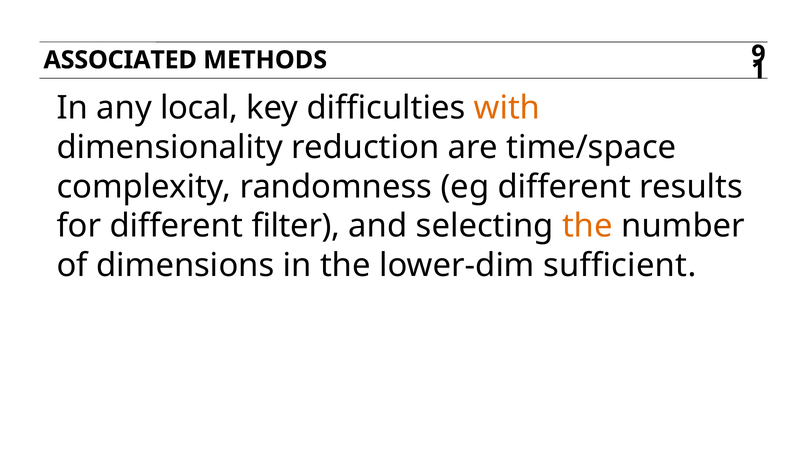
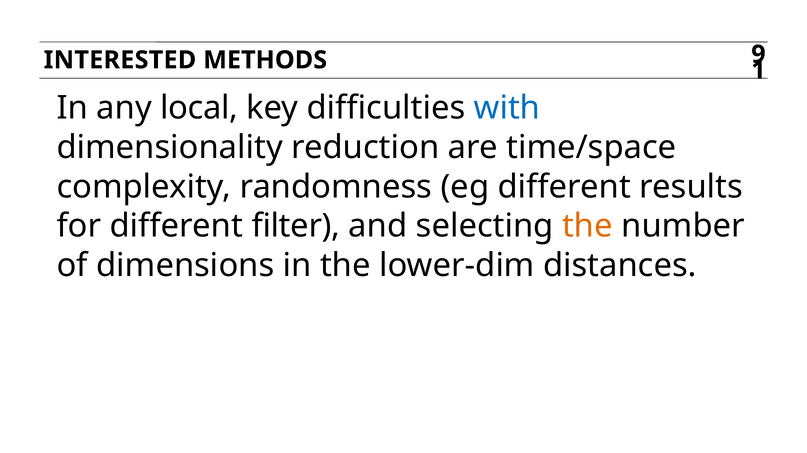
ASSOCIATED: ASSOCIATED -> INTERESTED (120, 60)
with colour: orange -> blue (507, 108)
sufficient: sufficient -> distances (620, 266)
